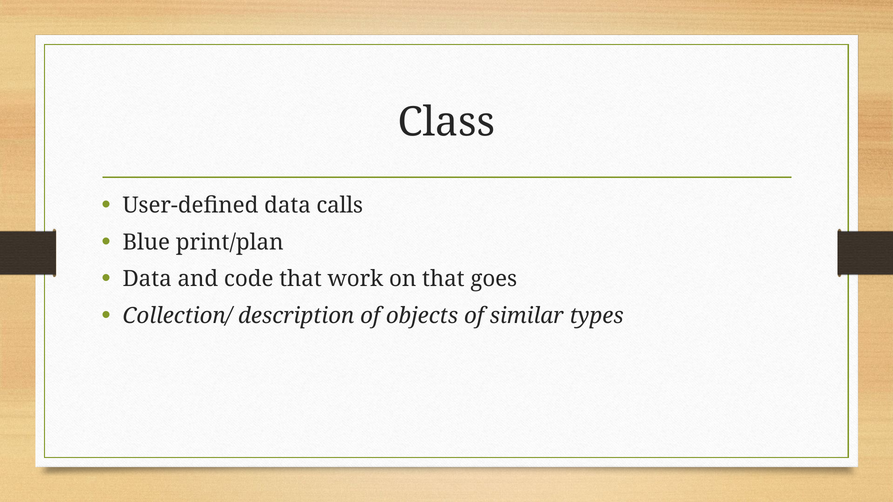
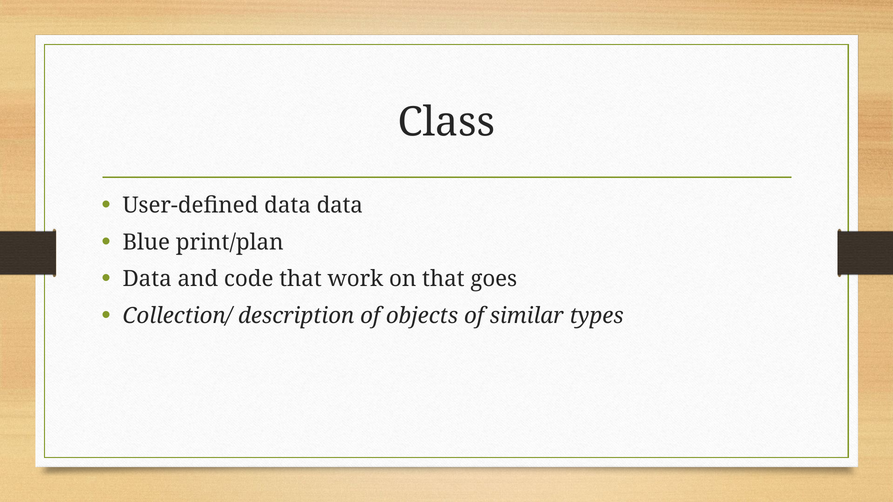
data calls: calls -> data (340, 206)
